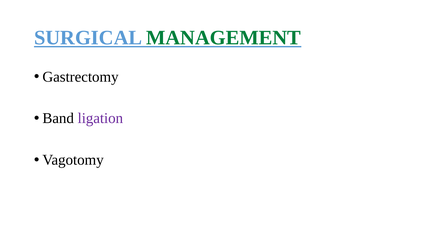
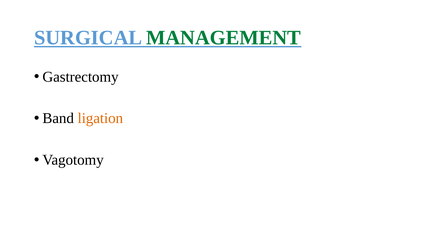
ligation colour: purple -> orange (100, 118)
